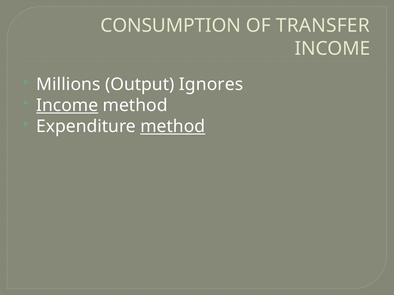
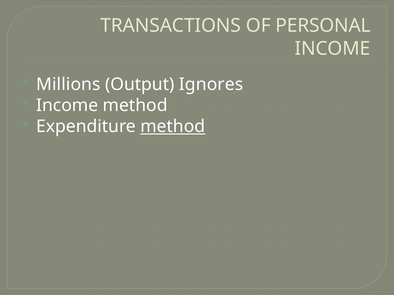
CONSUMPTION: CONSUMPTION -> TRANSACTIONS (171, 26)
TRANSFER: TRANSFER -> PERSONAL (323, 26)
Income underline: present -> none (67, 106)
